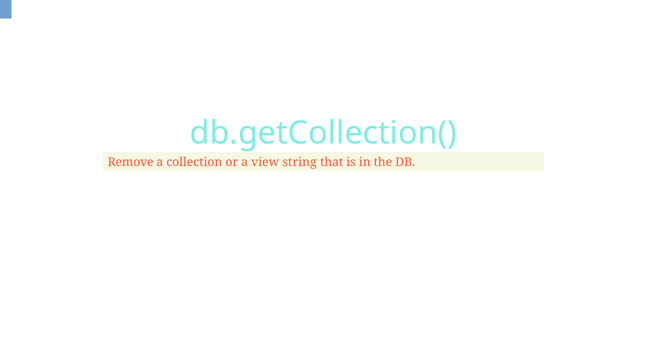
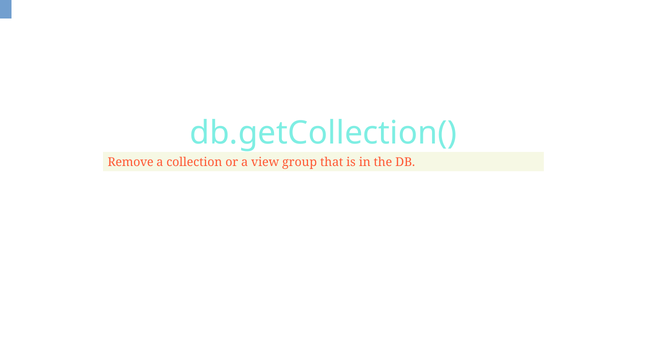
string: string -> group (300, 162)
